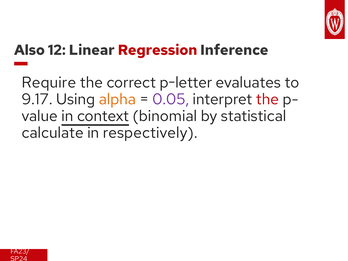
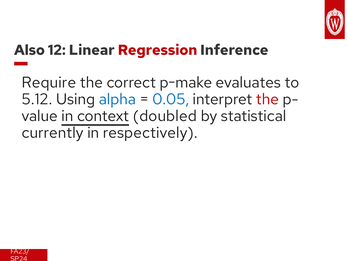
p-letter: p-letter -> p-make (186, 83)
9.17: 9.17 -> 5.12 (37, 99)
alpha colour: orange -> blue (117, 99)
0.05 colour: purple -> blue (171, 99)
binomial: binomial -> doubled (165, 116)
calculate: calculate -> currently (53, 133)
